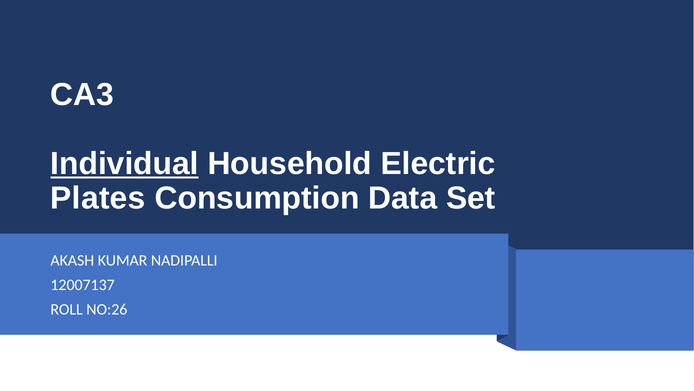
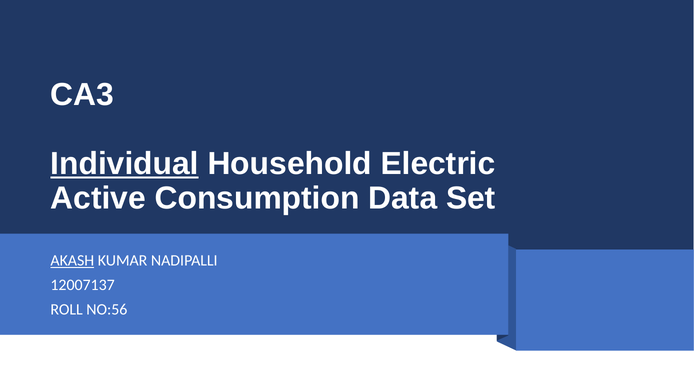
Plates: Plates -> Active (98, 198)
AKASH underline: none -> present (72, 260)
NO:26: NO:26 -> NO:56 (107, 309)
